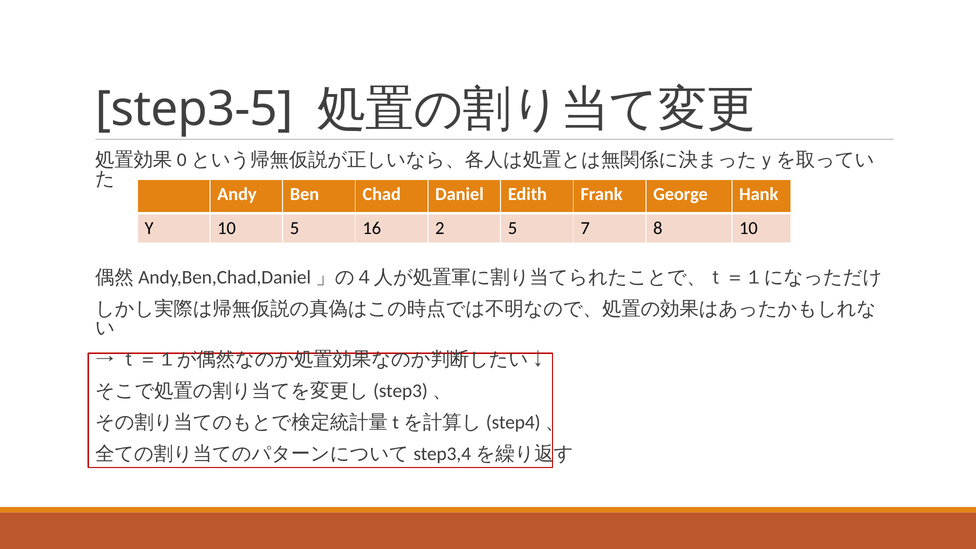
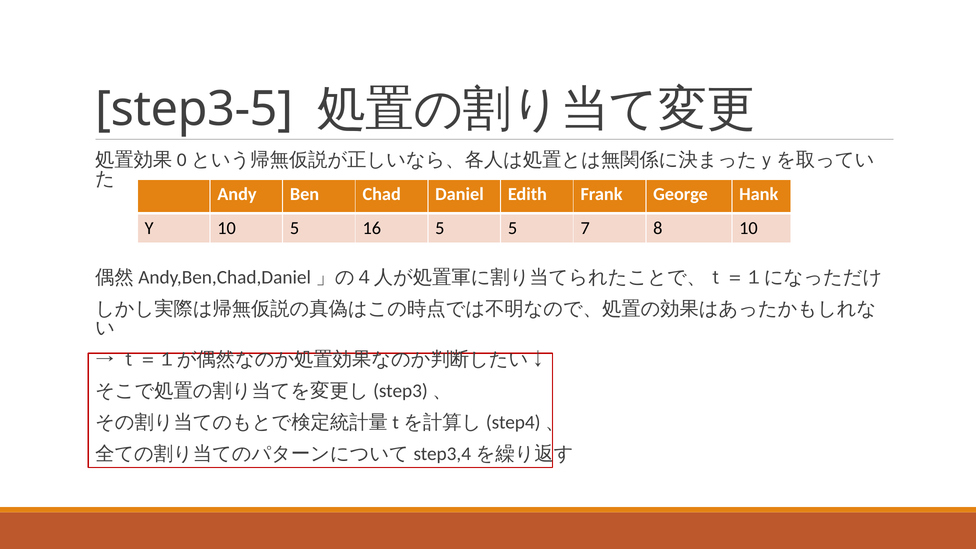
16 2: 2 -> 5 (440, 228)
